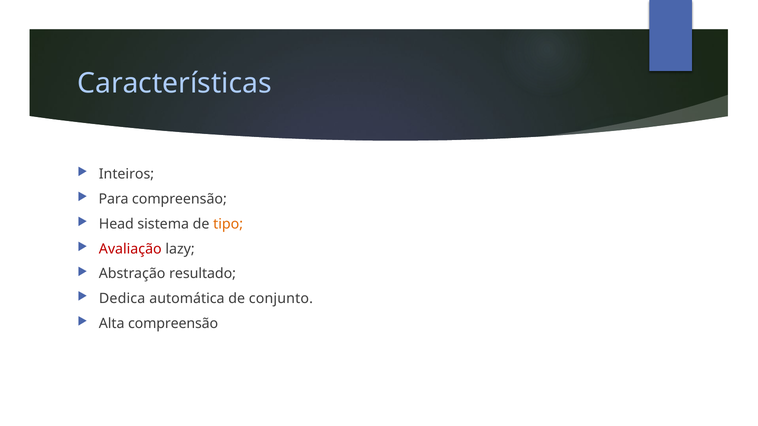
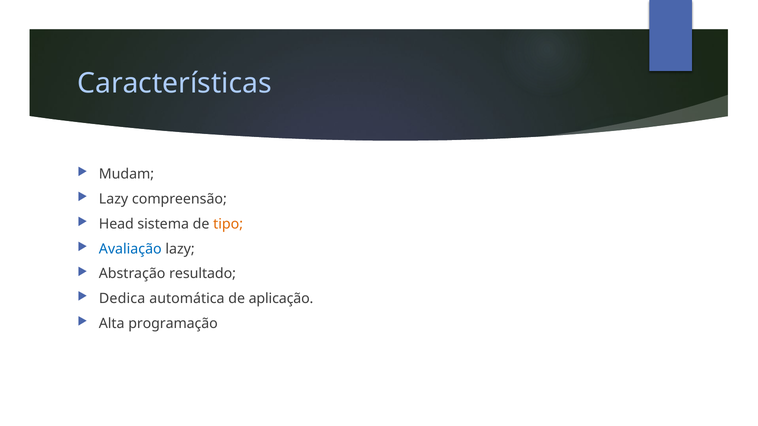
Inteiros: Inteiros -> Mudam (126, 174)
Para: Para -> Lazy (114, 199)
Avaliação colour: red -> blue (130, 249)
conjunto: conjunto -> aplicação (281, 299)
Alta compreensão: compreensão -> programação (173, 324)
